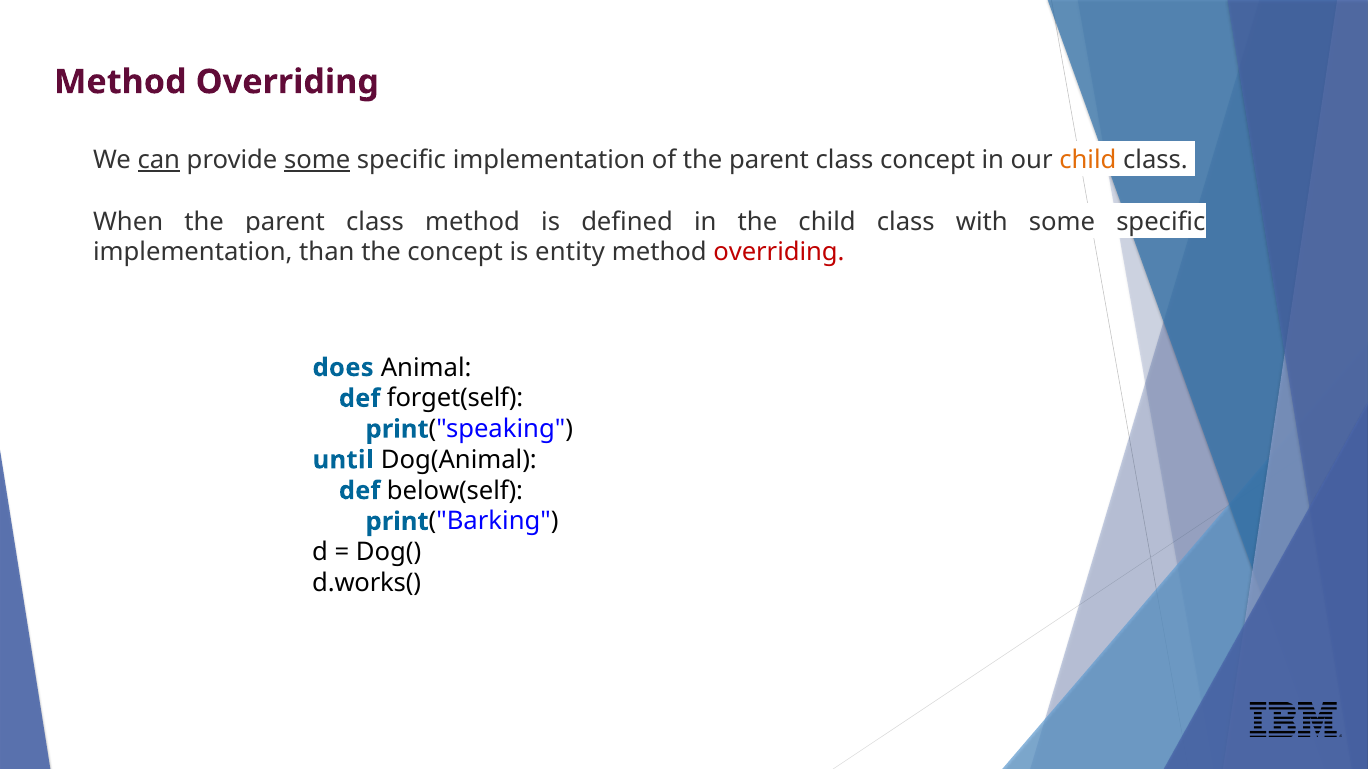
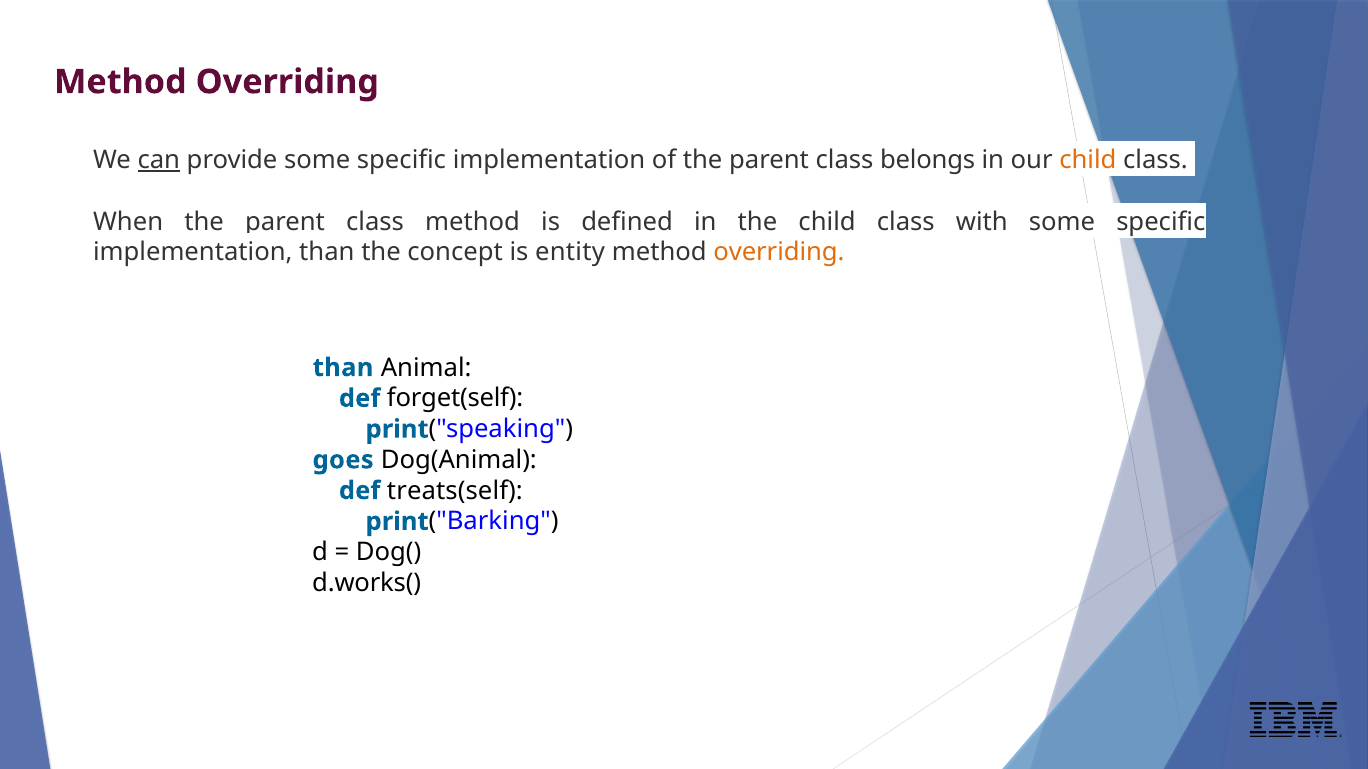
some underline: present -> none (317, 160)
class concept: concept -> belongs (928, 160)
overriding colour: red -> orange (779, 252)
does: does -> than (343, 368)
until: until -> goes (343, 460)
below(self: below(self -> treats(self (455, 491)
